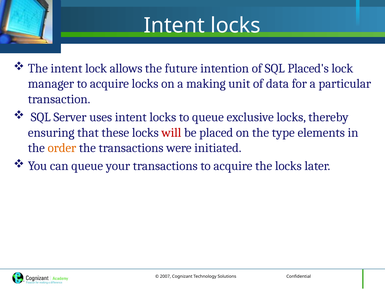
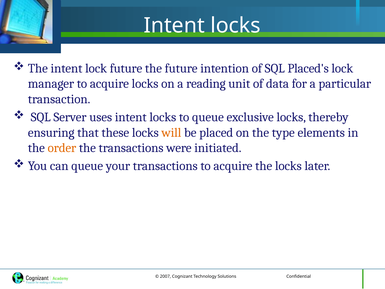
lock allows: allows -> future (126, 68)
making: making -> reading (206, 84)
will colour: red -> orange (171, 132)
